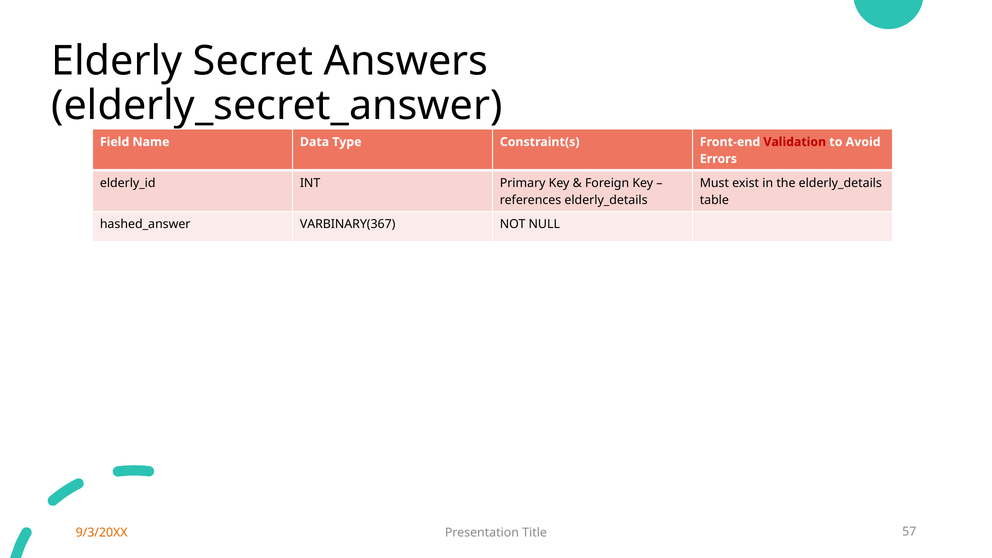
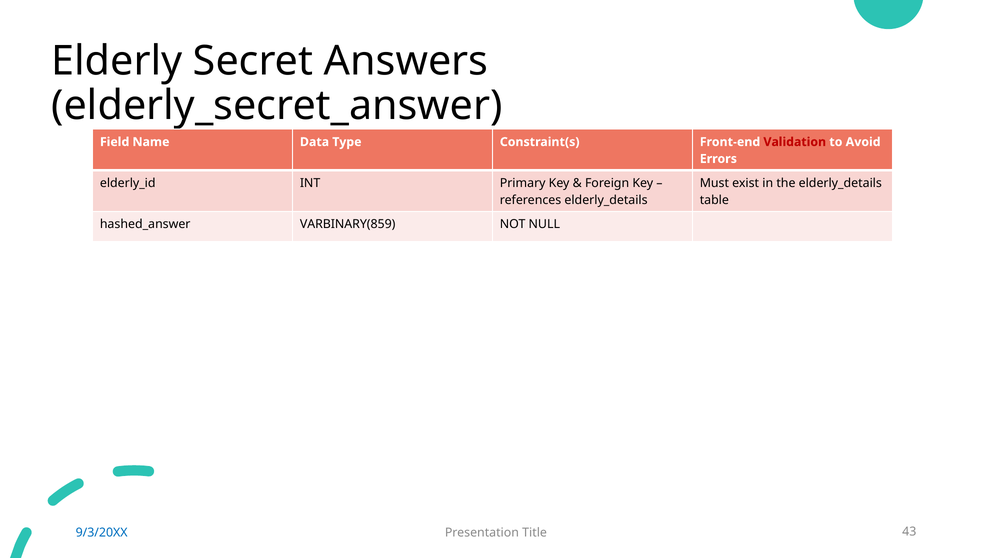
VARBINARY(367: VARBINARY(367 -> VARBINARY(859 (348, 224)
9/3/20XX colour: orange -> blue (102, 533)
57: 57 -> 43 (909, 532)
